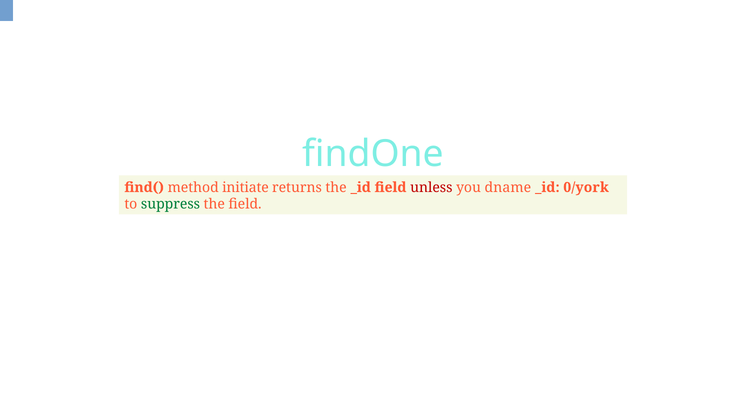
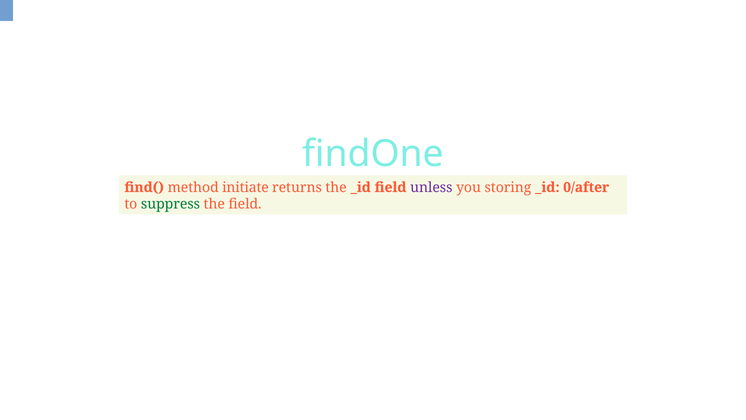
unless colour: red -> purple (431, 187)
dname: dname -> storing (508, 187)
0/york: 0/york -> 0/after (586, 187)
